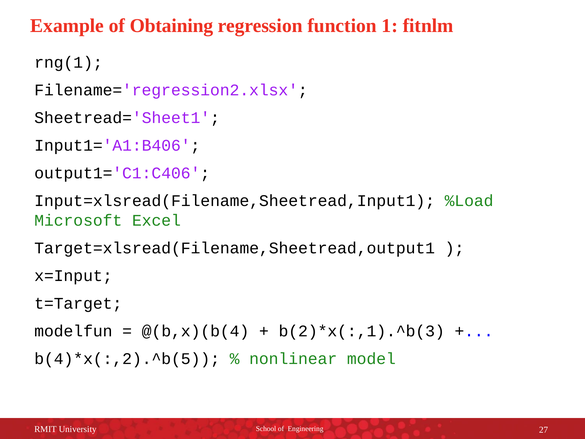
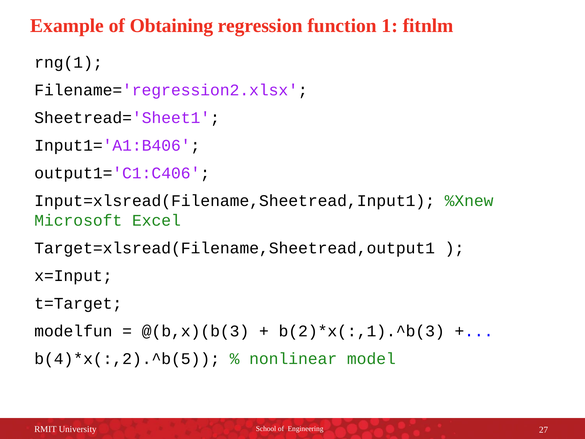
%Load: %Load -> %Xnew (469, 201)
@(b,x)(b(4: @(b,x)(b(4 -> @(b,x)(b(3 (196, 331)
